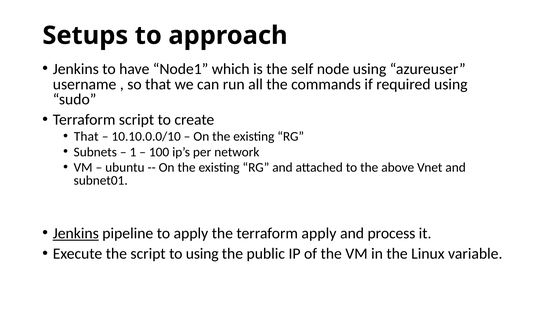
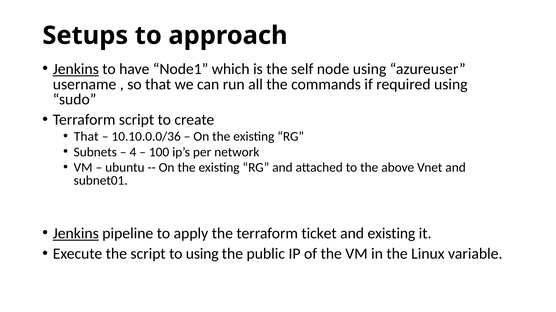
Jenkins underline: none -> present (76, 69)
10.10.0.0/10: 10.10.0.0/10 -> 10.10.0.0/36 (146, 137)
1: 1 -> 4 (133, 152)
terraform apply: apply -> ticket (319, 234)
and process: process -> existing (391, 234)
